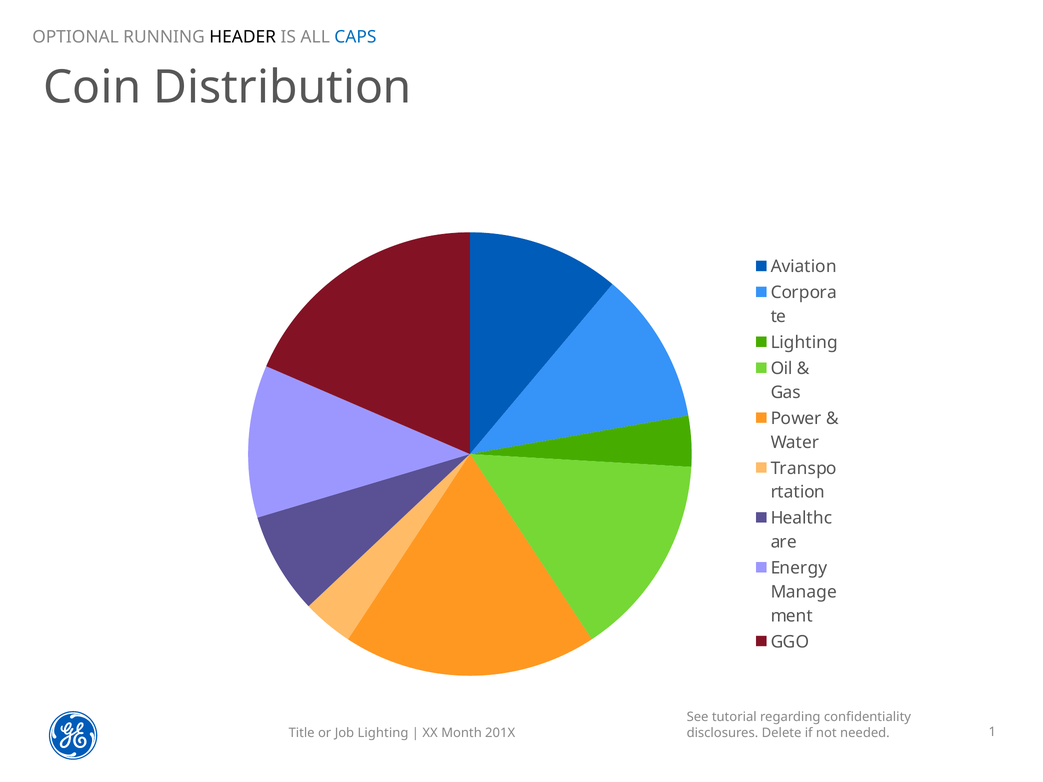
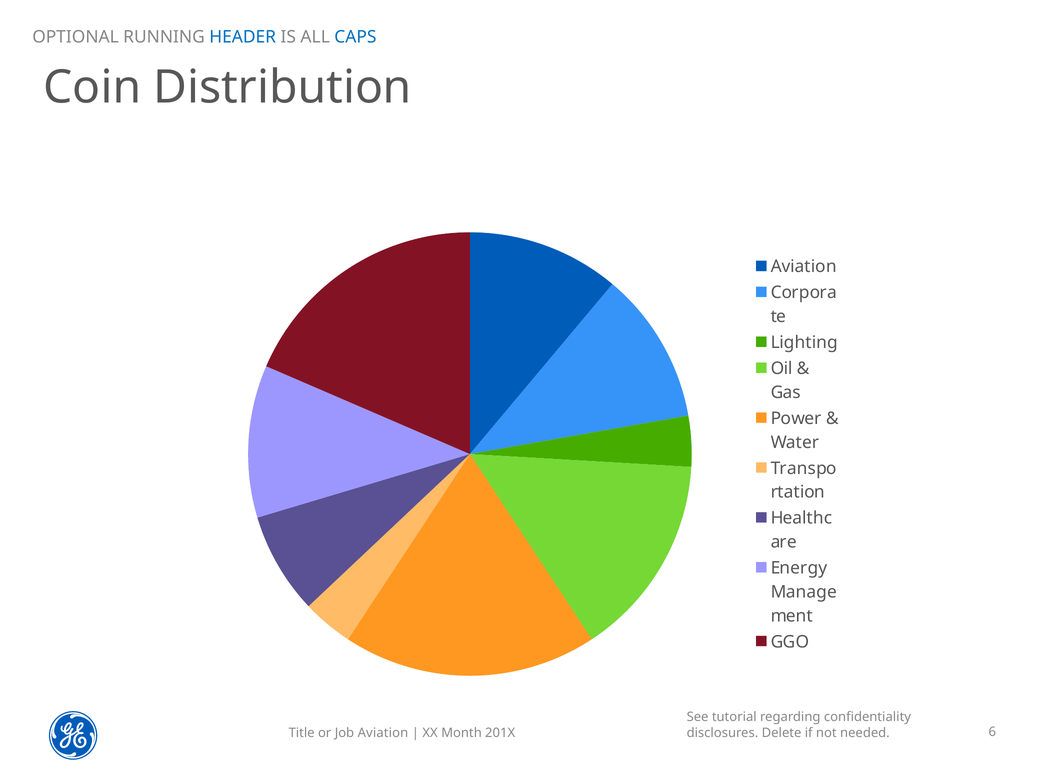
HEADER colour: black -> blue (243, 37)
1: 1 -> 6 (992, 732)
Job Lighting: Lighting -> Aviation (383, 733)
